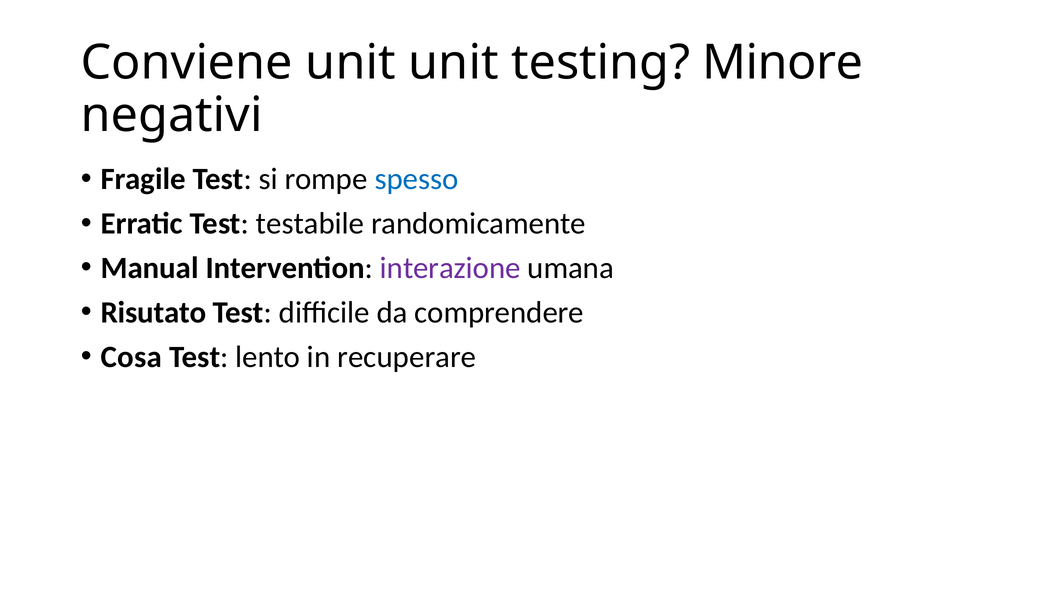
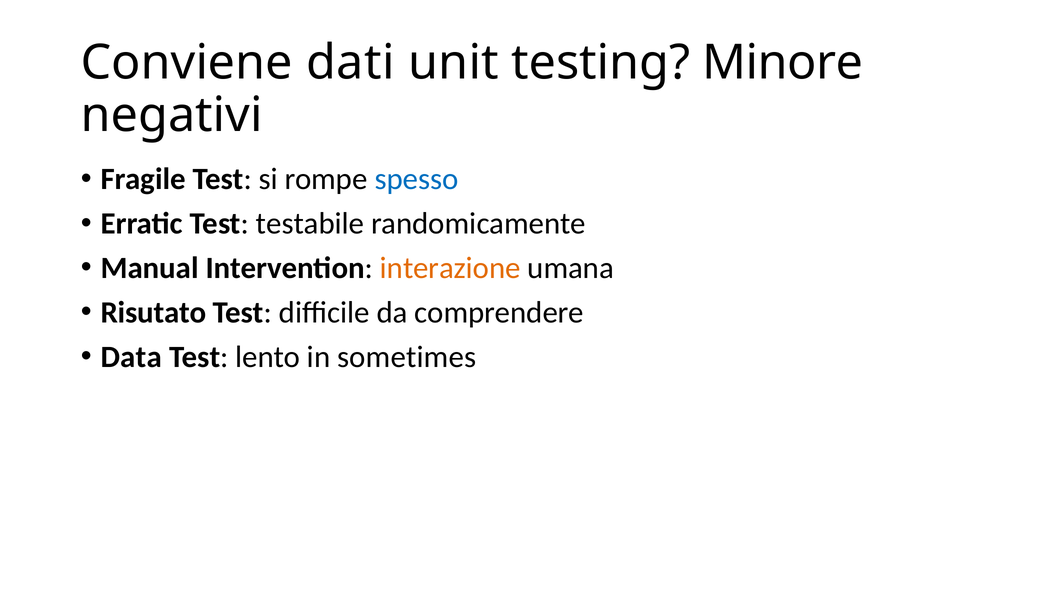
Conviene unit: unit -> dati (350, 63)
interazione colour: purple -> orange (450, 268)
Cosa: Cosa -> Data (131, 357)
recuperare: recuperare -> sometimes (407, 357)
